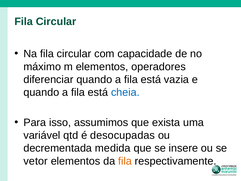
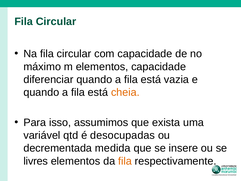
elementos operadores: operadores -> capacidade (159, 67)
cheia colour: blue -> orange (125, 92)
vetor: vetor -> livres (36, 161)
